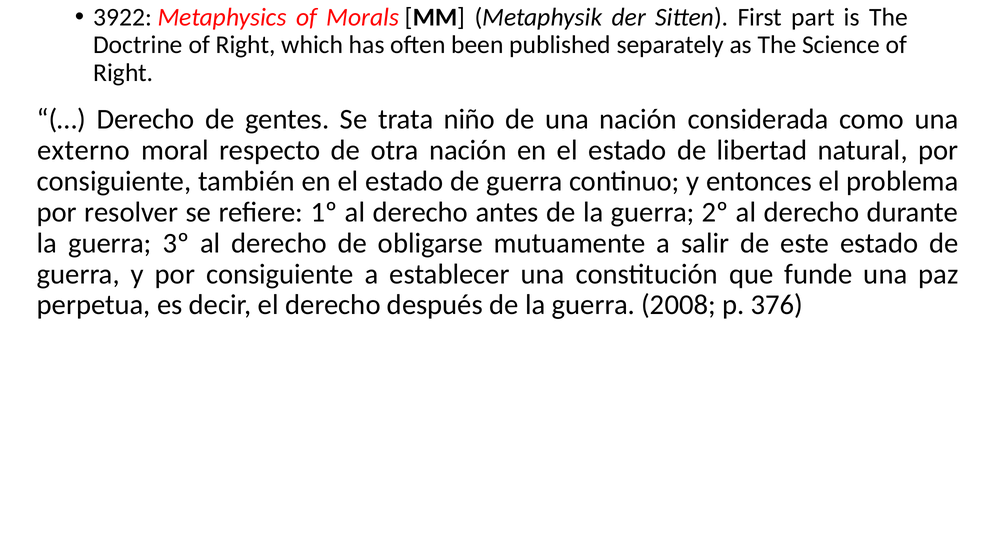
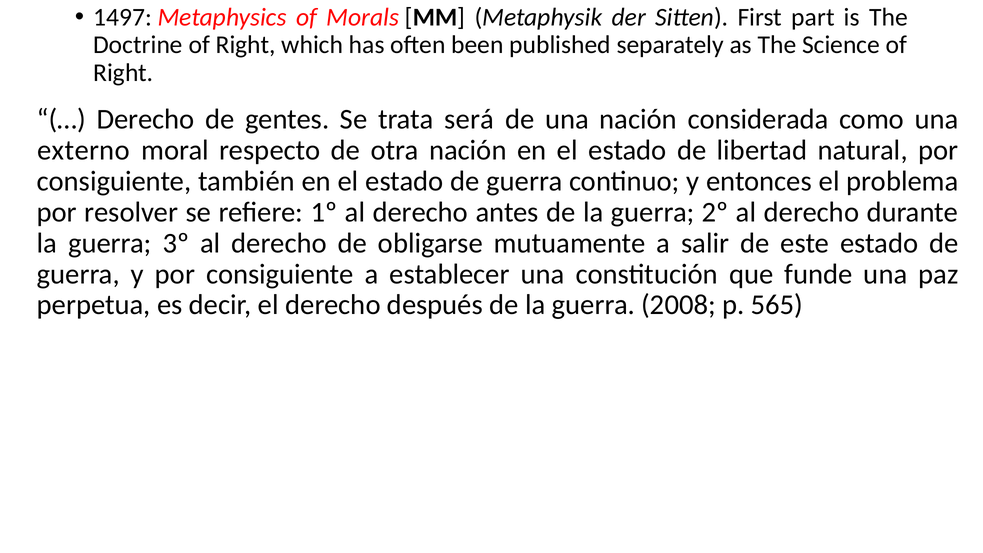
3922: 3922 -> 1497 (123, 17)
niño: niño -> será (469, 119)
376: 376 -> 565 (777, 305)
